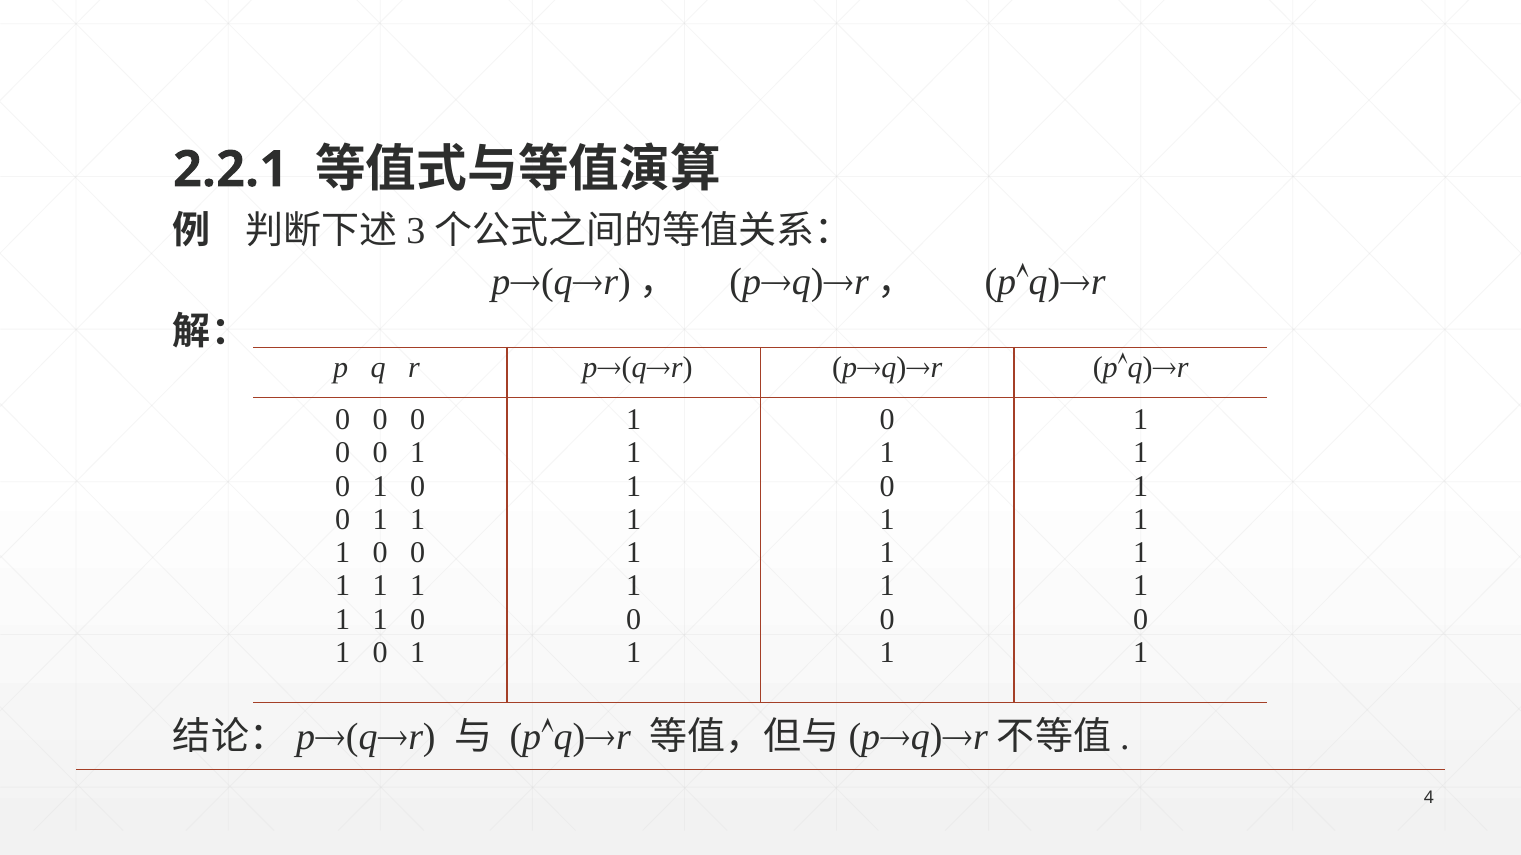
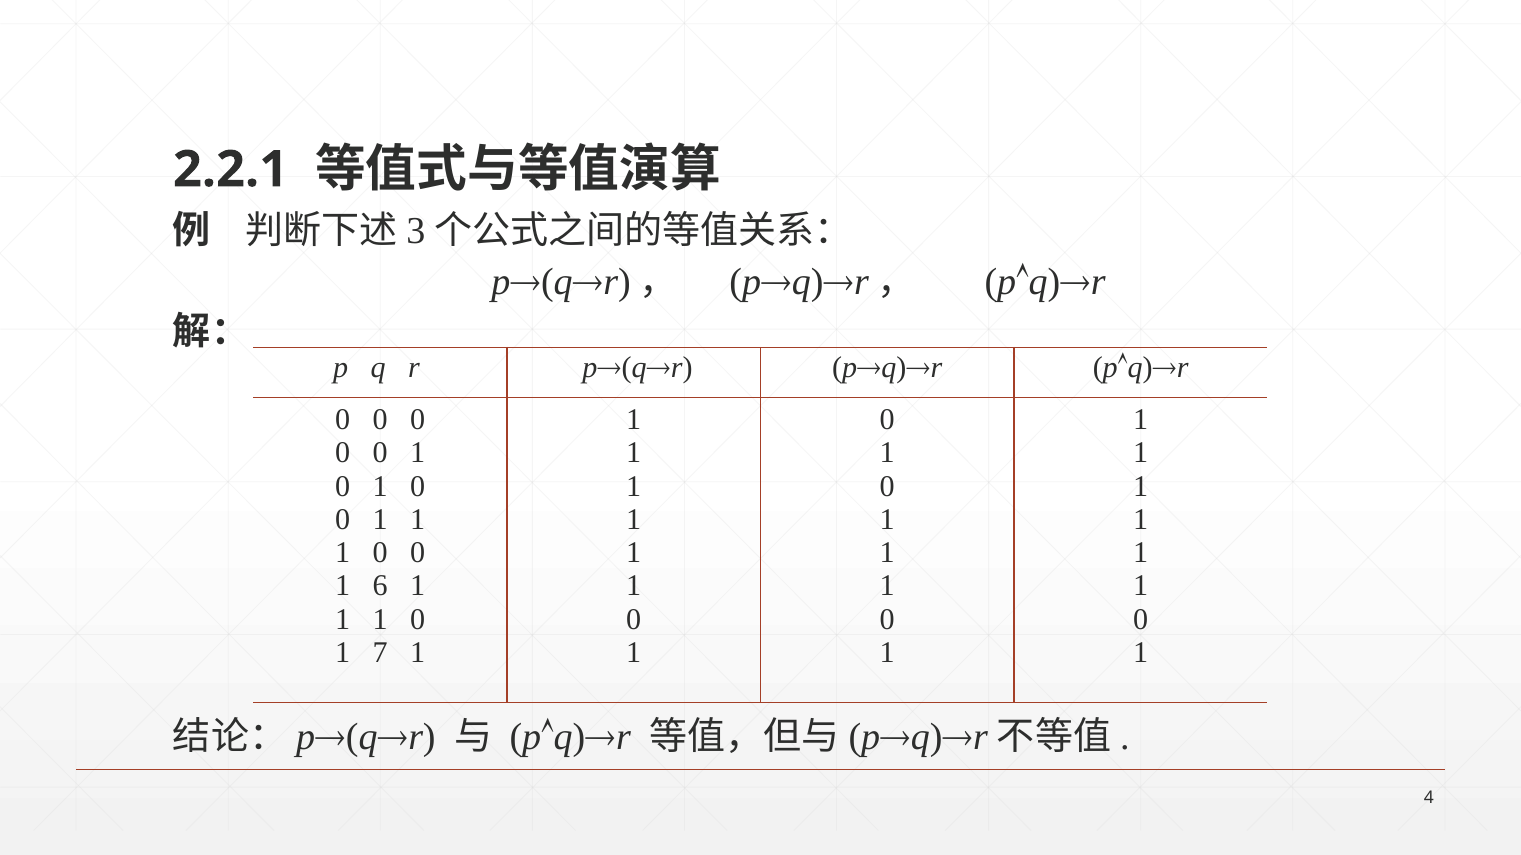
1: 1 -> 6 (380, 586)
0: 0 -> 7 (380, 653)
